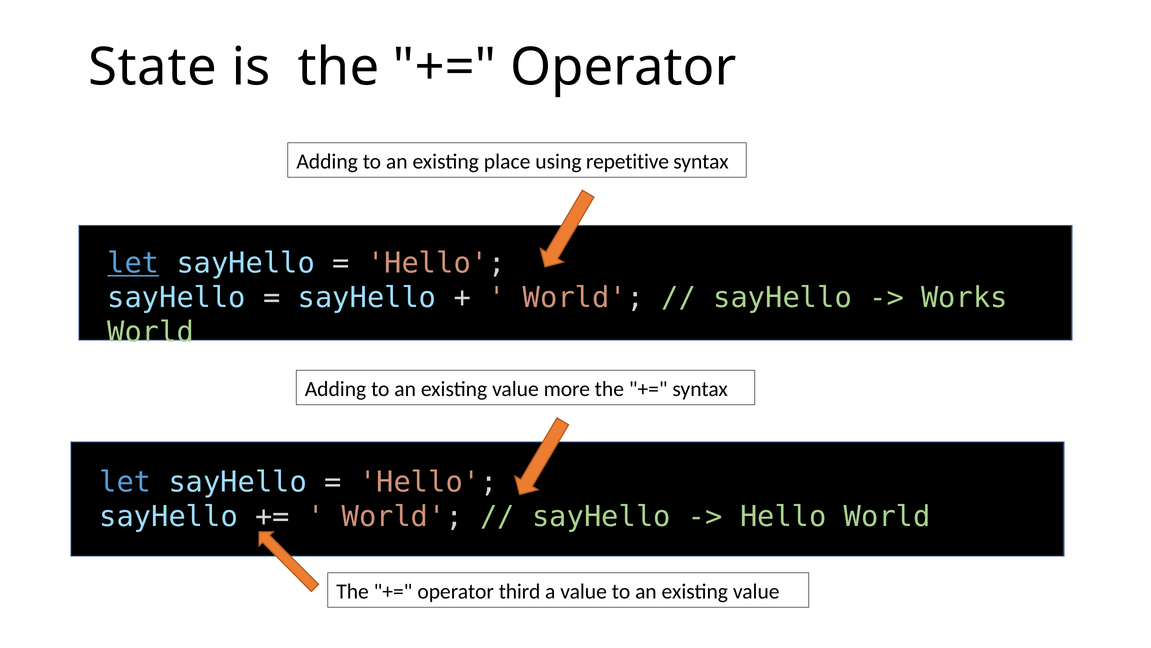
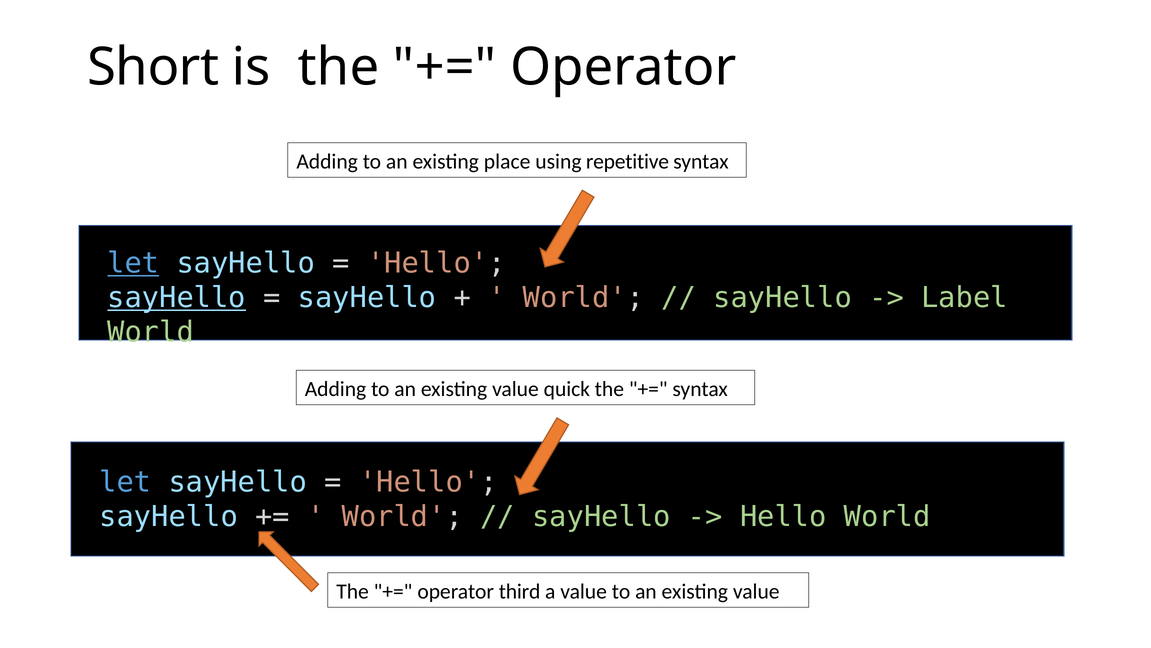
State: State -> Short (153, 67)
sayHello underline: none -> present (177, 298)
Works: Works -> Label (964, 298)
more: more -> quick (567, 389)
